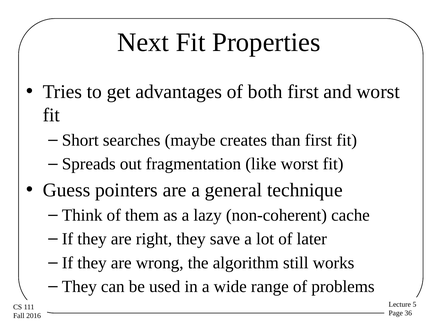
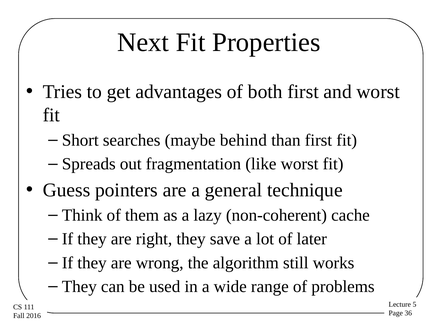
creates: creates -> behind (243, 140)
